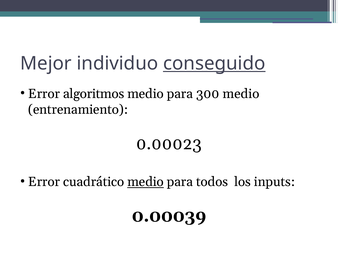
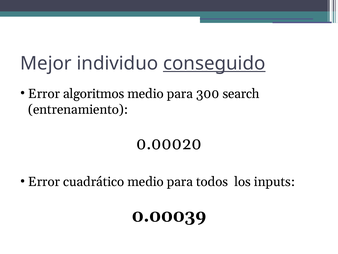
300 medio: medio -> search (241, 94)
0.00023: 0.00023 -> 0.00020 (169, 143)
medio underline: present -> none (146, 182)
